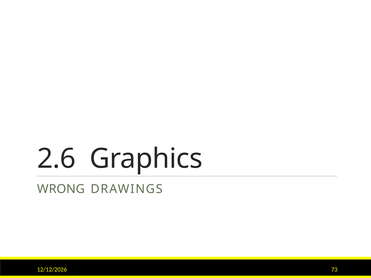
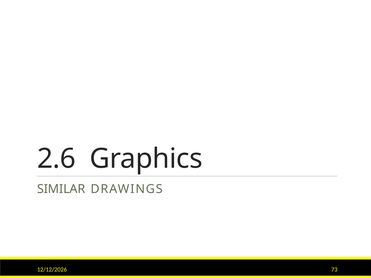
WRONG: WRONG -> SIMILAR (61, 189)
